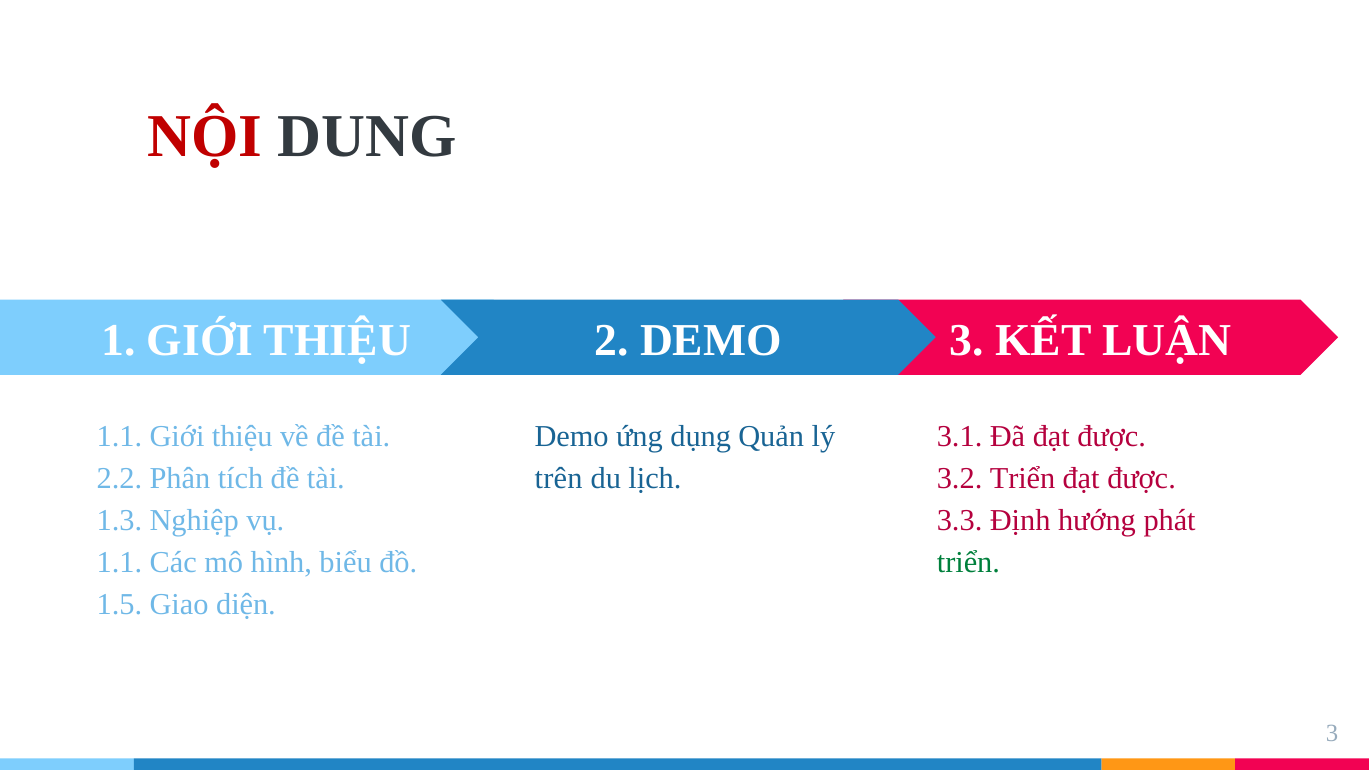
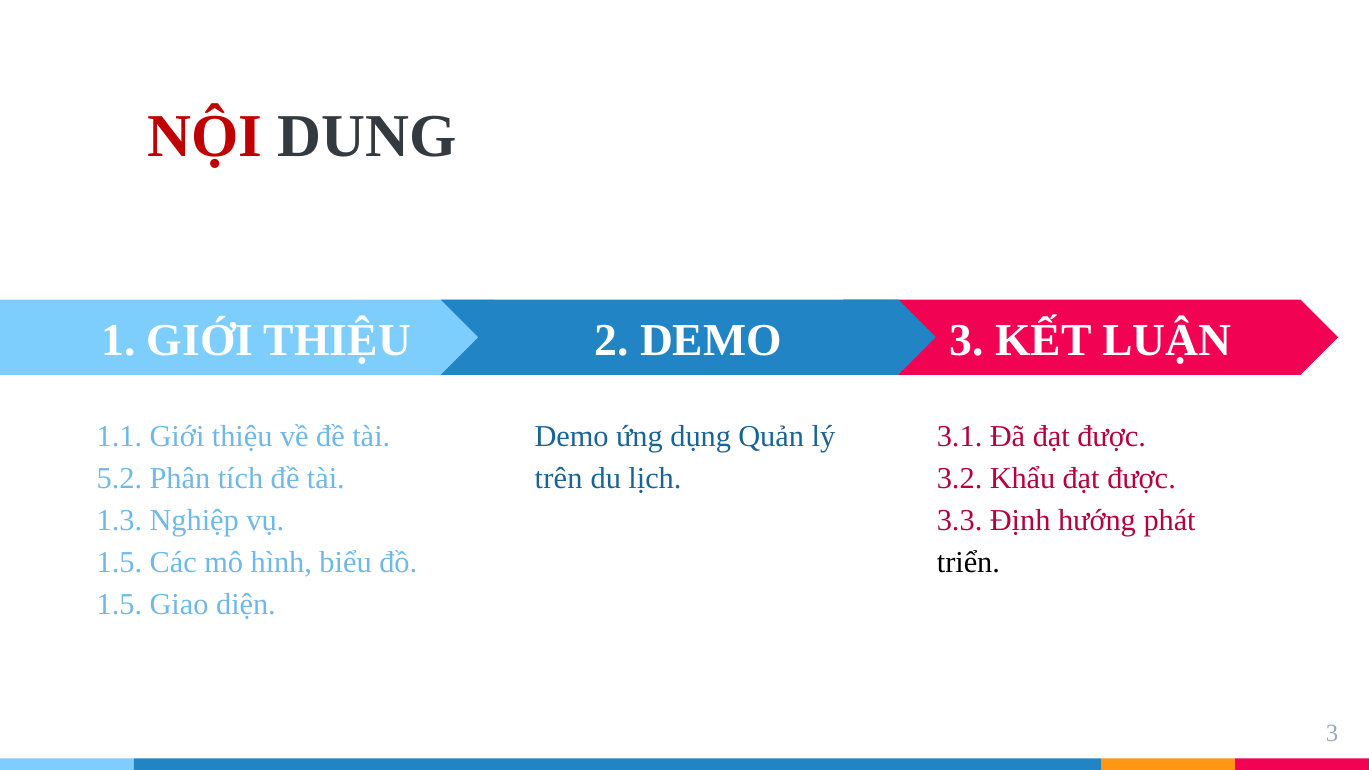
2.2: 2.2 -> 5.2 (119, 479)
3.2 Triển: Triển -> Khẩu (1023, 479)
1.1: 1.1 -> 1.5 (119, 562)
triển colour: green -> black (968, 562)
